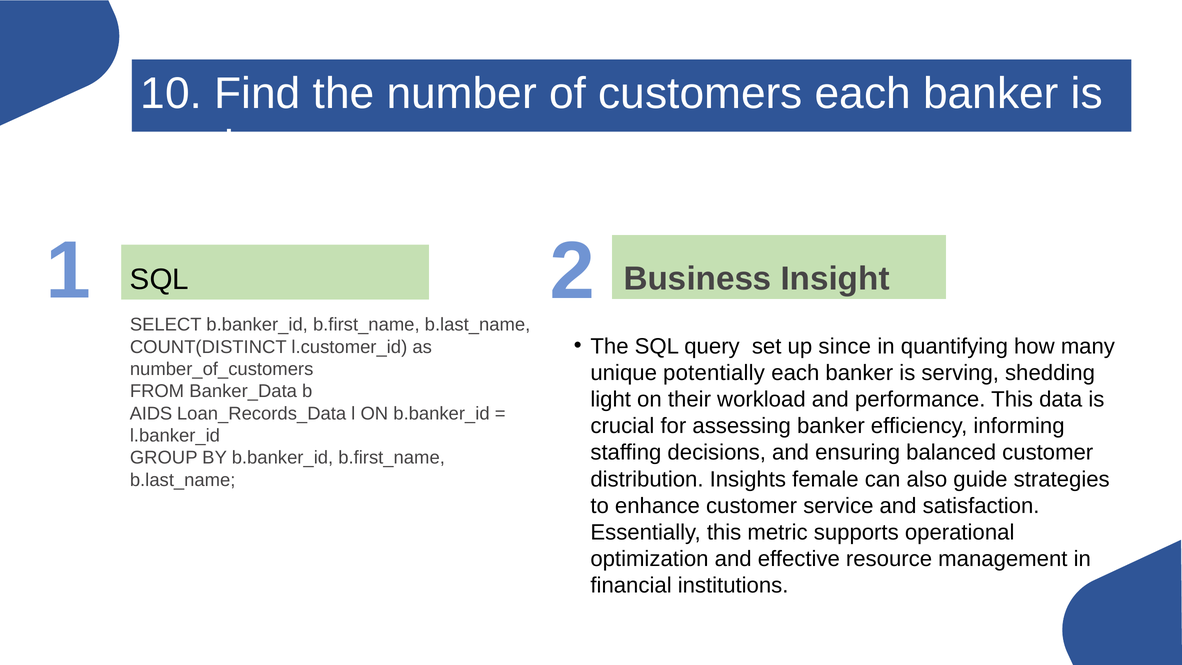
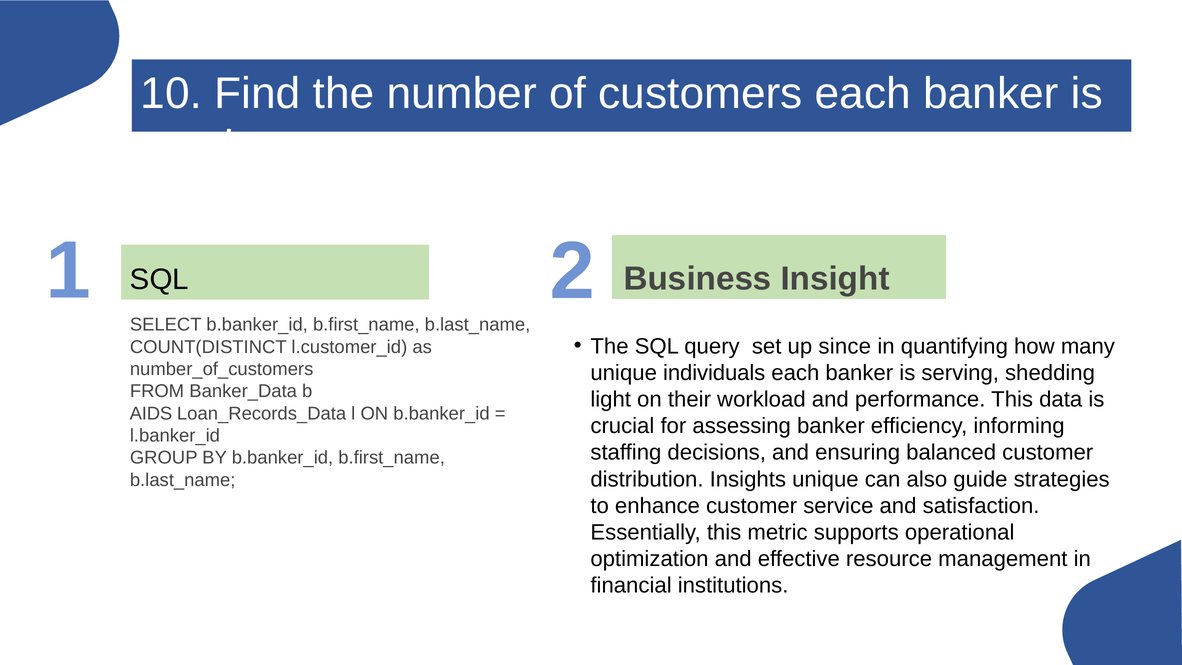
potentially: potentially -> individuals (714, 373)
Insights female: female -> unique (825, 479)
